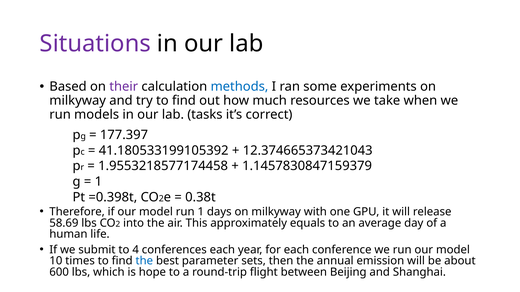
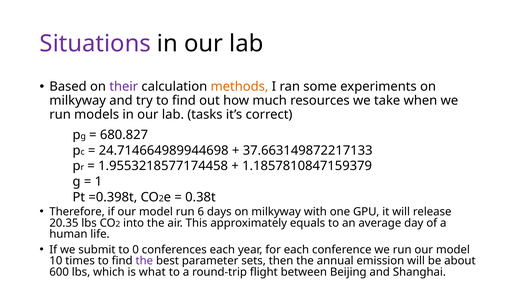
methods colour: blue -> orange (239, 87)
177.397: 177.397 -> 680.827 (124, 135)
41.180533199105392: 41.180533199105392 -> 24.714664989944698 (164, 151)
12.374665373421043: 12.374665373421043 -> 37.663149872217133 (308, 151)
1.1457830847159379: 1.1457830847159379 -> 1.1857810847159379 (307, 166)
run 1: 1 -> 6 (201, 212)
58.69: 58.69 -> 20.35 (64, 223)
4: 4 -> 0 (136, 250)
the colour: blue -> purple (144, 261)
hope: hope -> what (152, 272)
